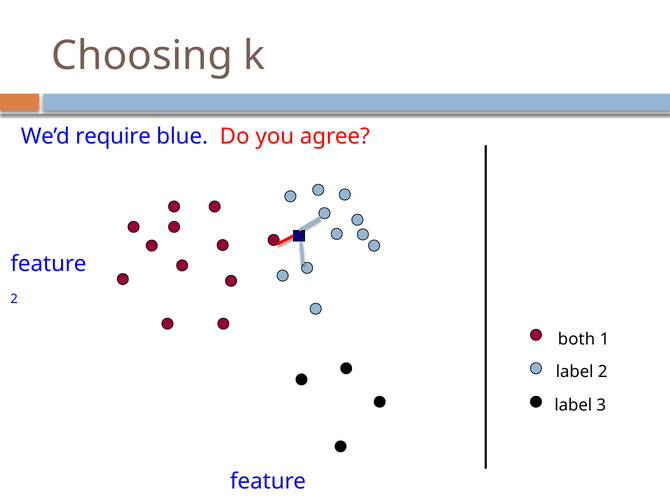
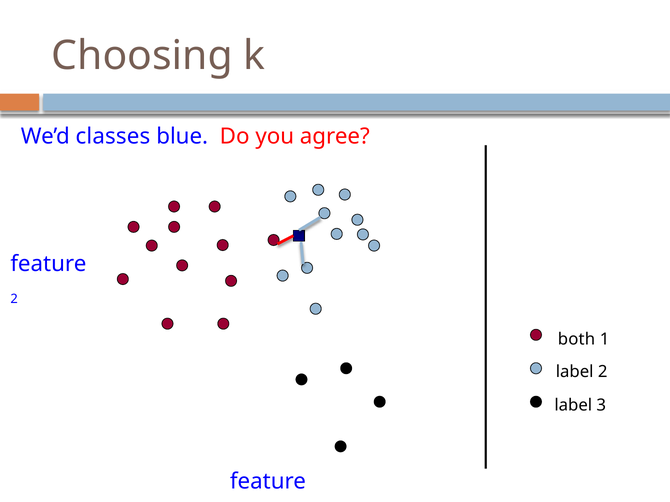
require: require -> classes (113, 137)
